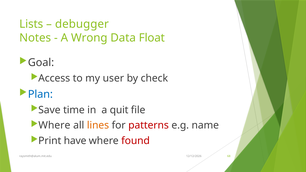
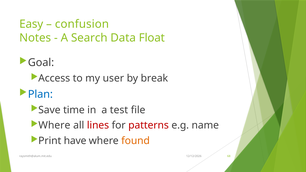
Lists: Lists -> Easy (31, 24)
debugger: debugger -> confusion (82, 24)
Wrong: Wrong -> Search (89, 38)
check: check -> break (154, 78)
quit: quit -> test (119, 110)
lines colour: orange -> red (98, 125)
found colour: red -> orange (136, 141)
